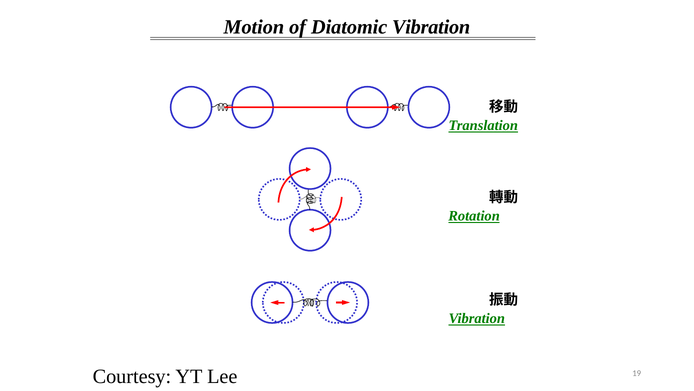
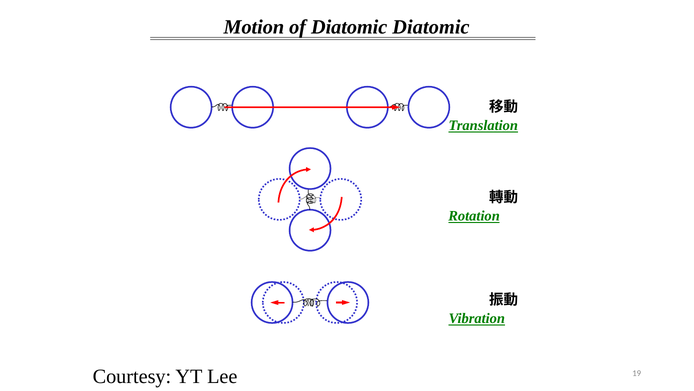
Diatomic Vibration: Vibration -> Diatomic (431, 27)
